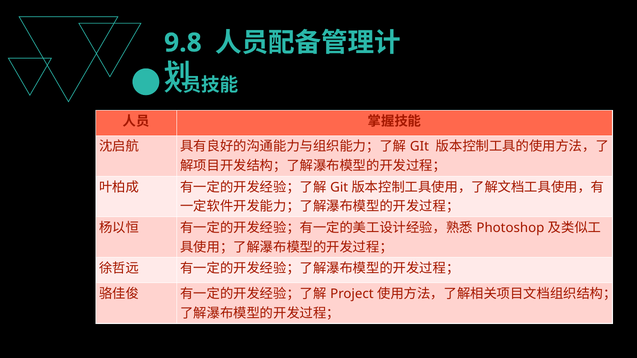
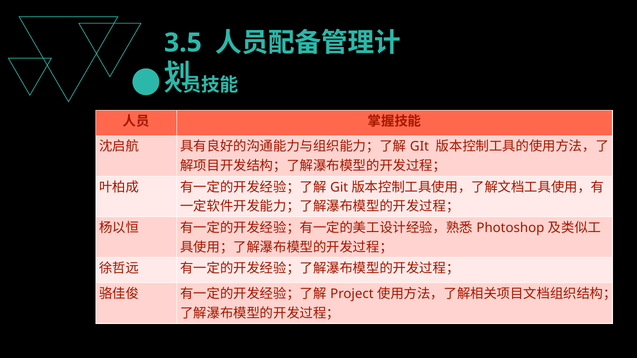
9.8: 9.8 -> 3.5 (183, 43)
